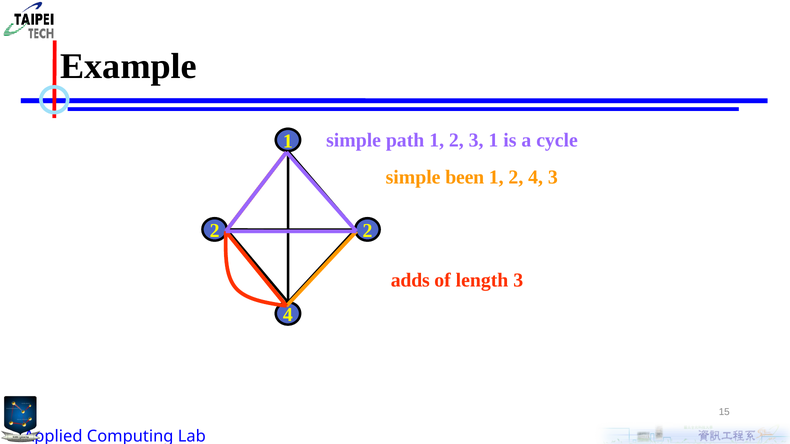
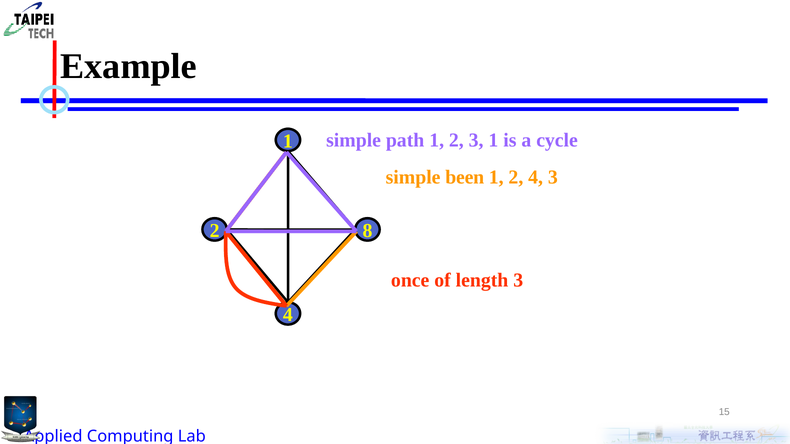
2 2: 2 -> 8 (367, 231)
adds: adds -> once (410, 280)
